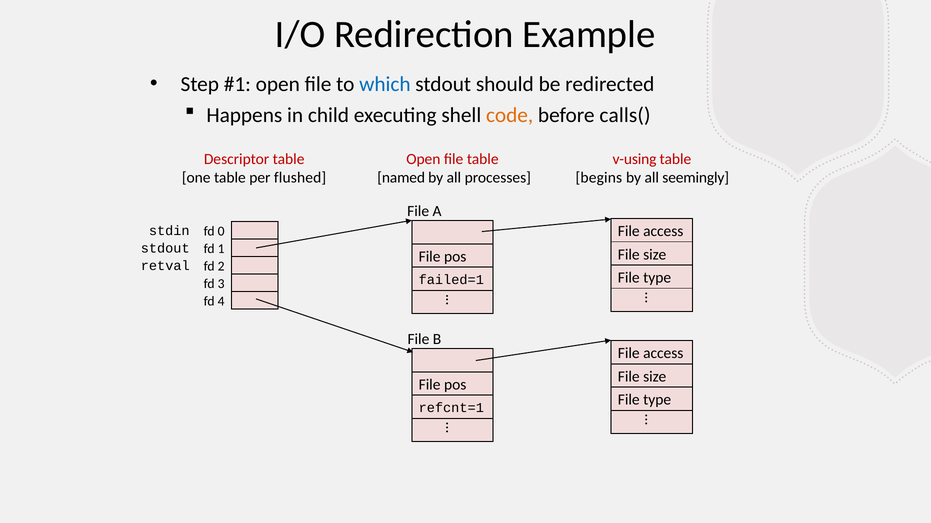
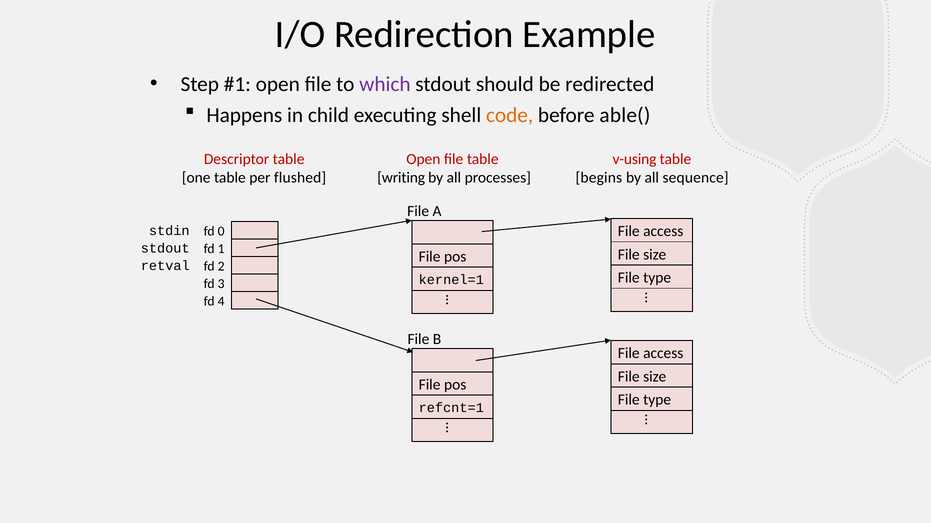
which colour: blue -> purple (385, 84)
calls(: calls( -> able( (625, 116)
named: named -> writing (401, 178)
seemingly: seemingly -> sequence (696, 178)
failed=1: failed=1 -> kernel=1 (451, 280)
